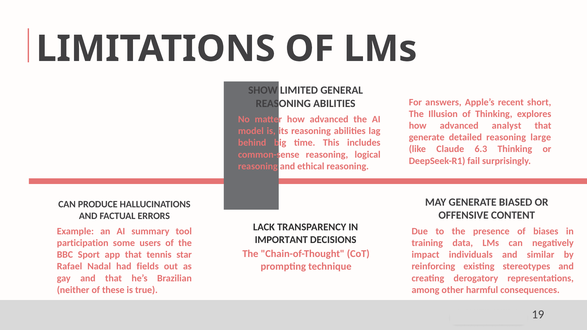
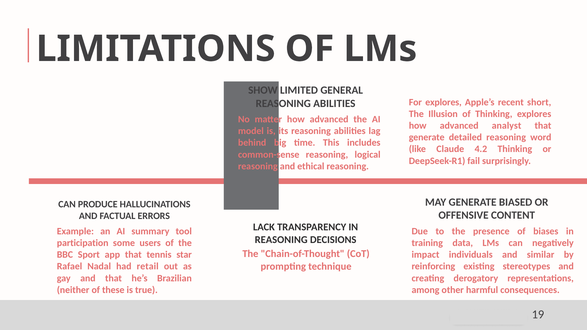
For answers: answers -> explores (443, 102)
large: large -> word (541, 137)
6.3: 6.3 -> 4.2 (481, 149)
IMPORTANT: IMPORTANT -> REASONING (281, 240)
fields: fields -> retail (148, 267)
